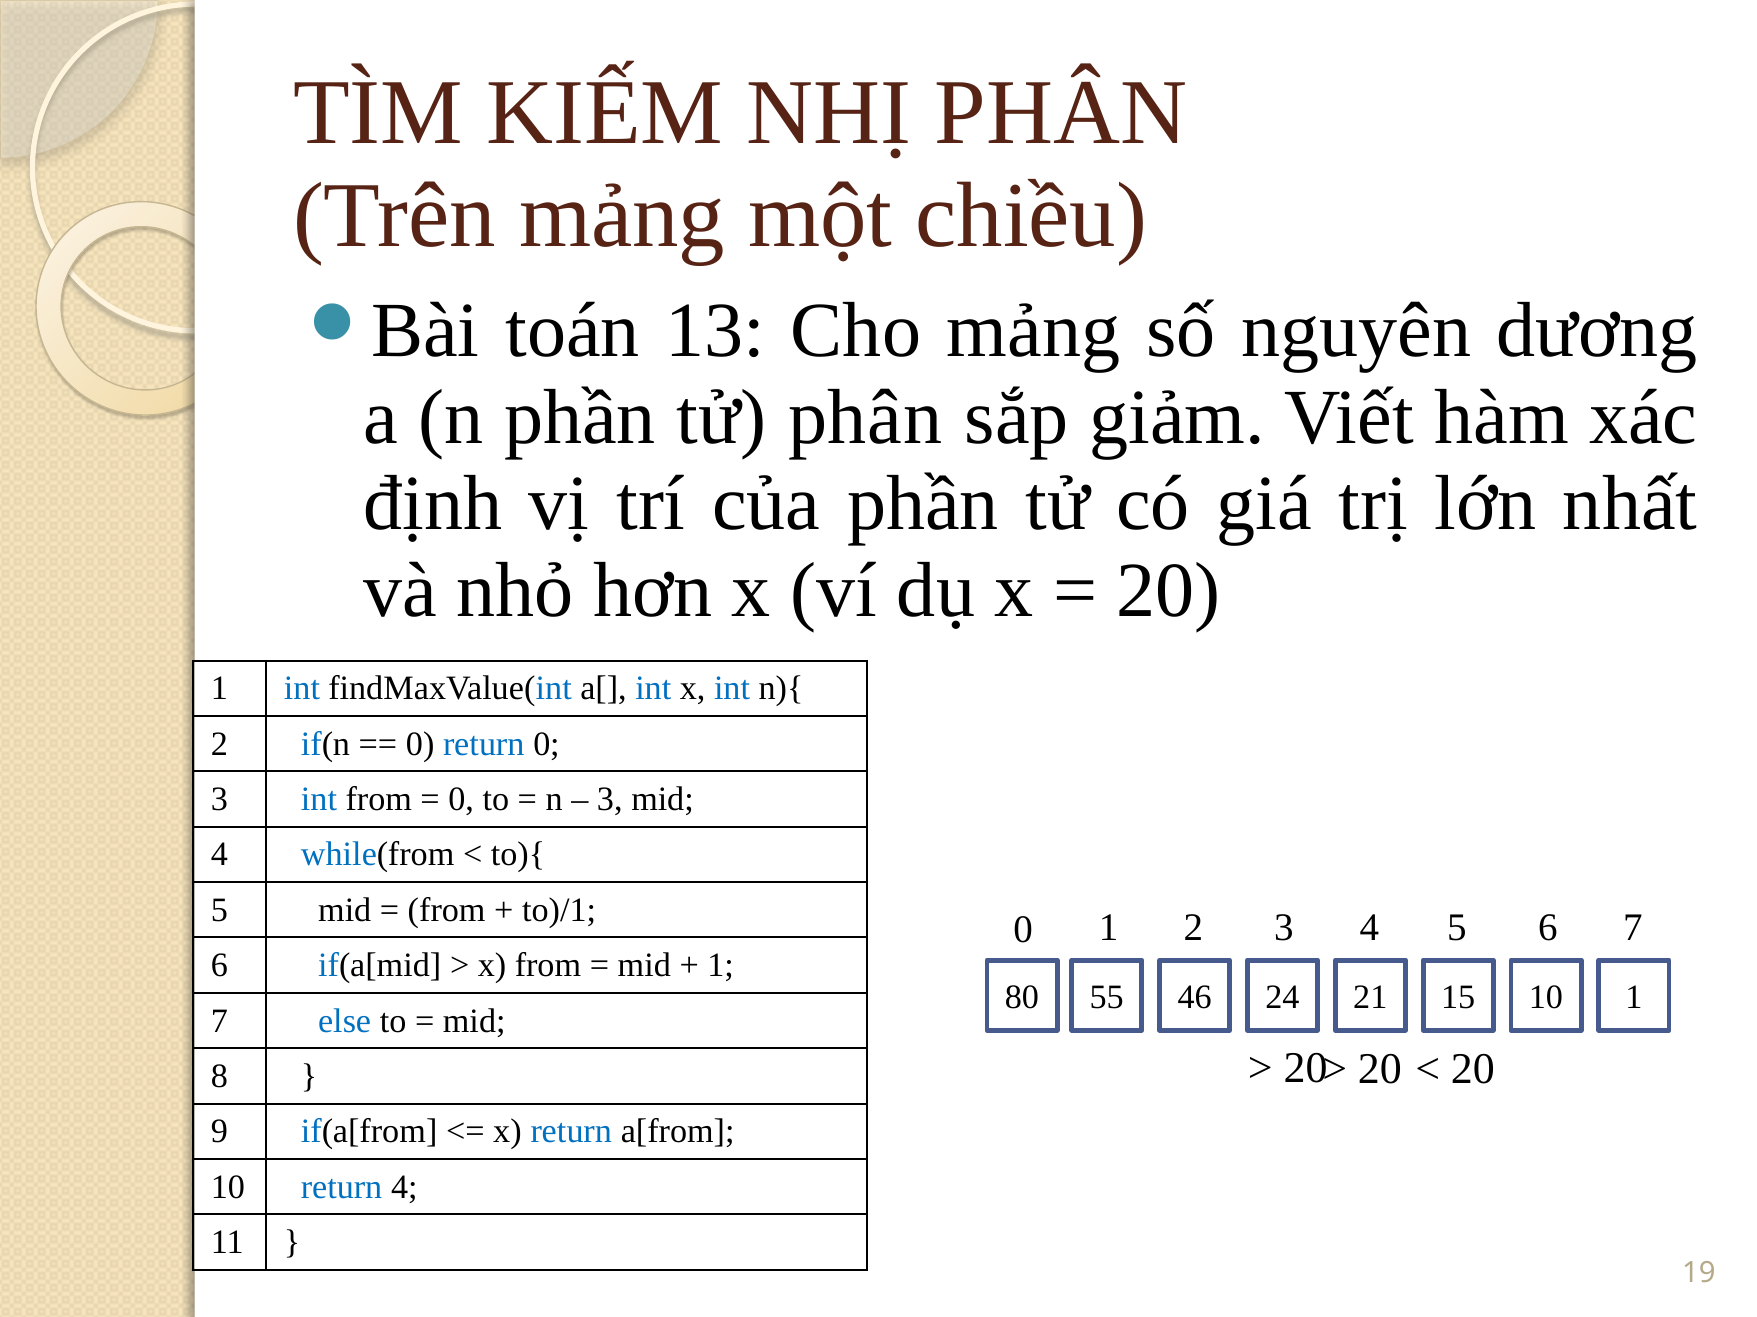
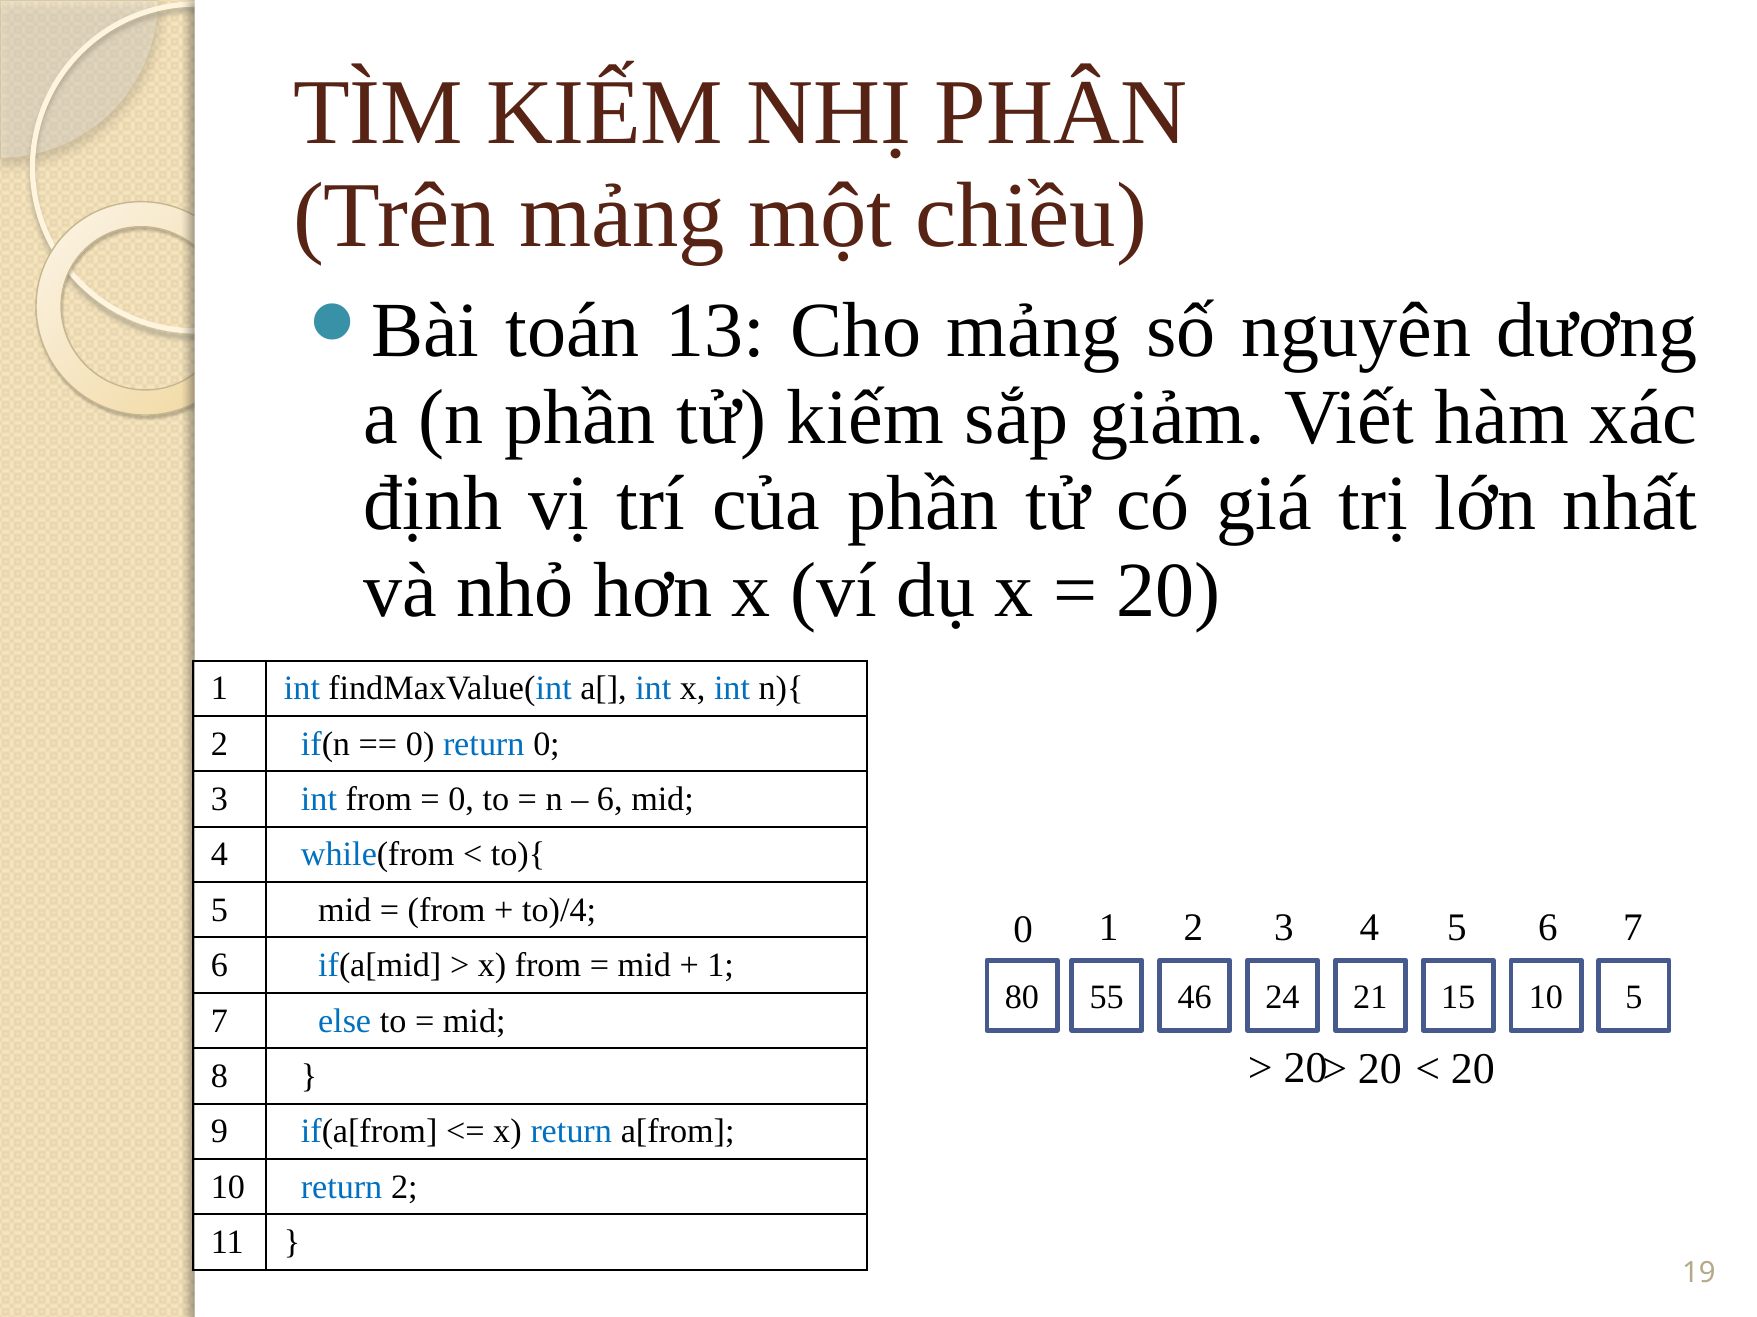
tử phân: phân -> kiếm (865, 418)
3: 3 -> 6 (610, 800)
to)/1: to)/1 -> to)/4 (559, 911)
10 1: 1 -> 5 (1634, 998)
return 4: 4 -> 2 (404, 1188)
